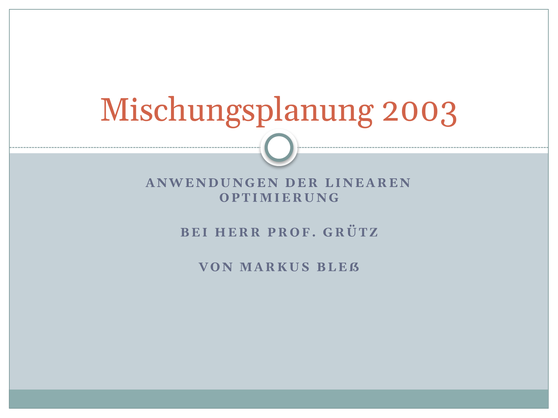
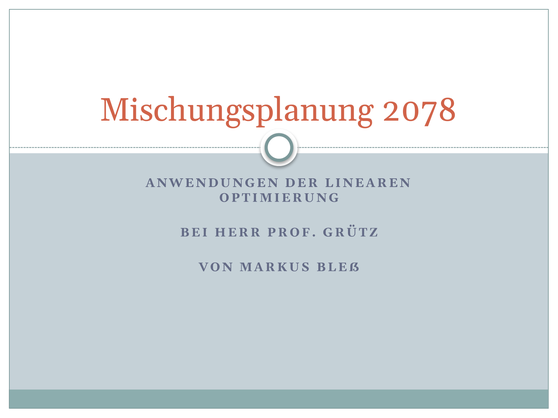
2003: 2003 -> 2078 (420, 110)
